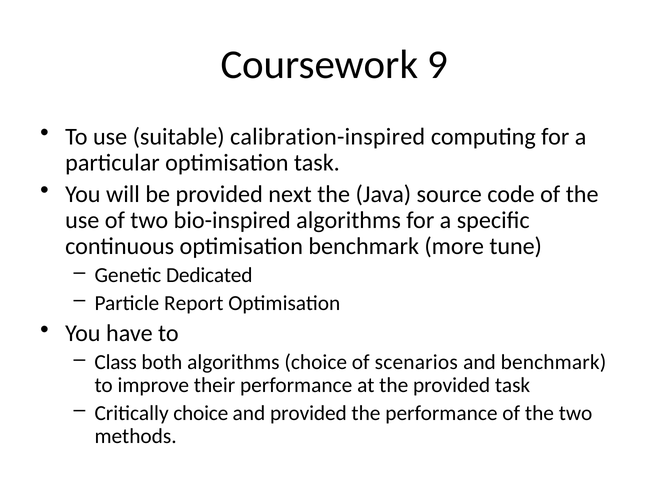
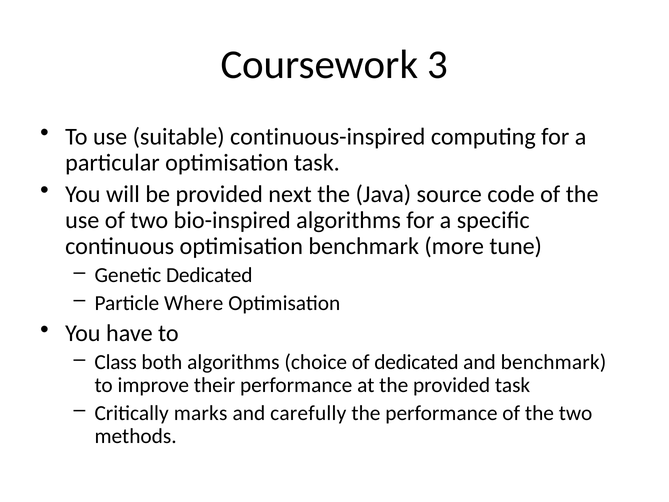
9: 9 -> 3 (438, 65)
calibration-inspired: calibration-inspired -> continuous-inspired (328, 137)
Report: Report -> Where (194, 303)
of scenarios: scenarios -> dedicated (416, 362)
Critically choice: choice -> marks (201, 413)
and provided: provided -> carefully (308, 413)
